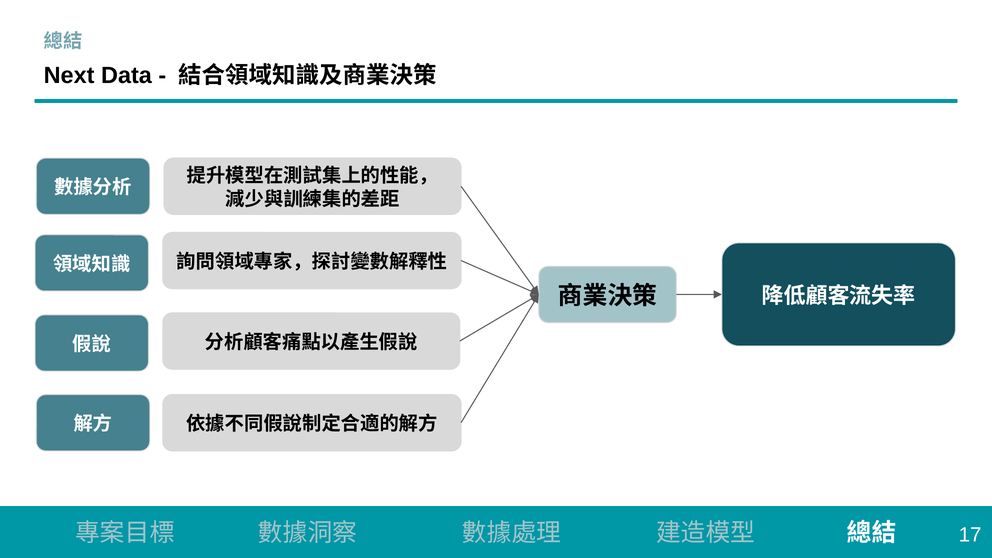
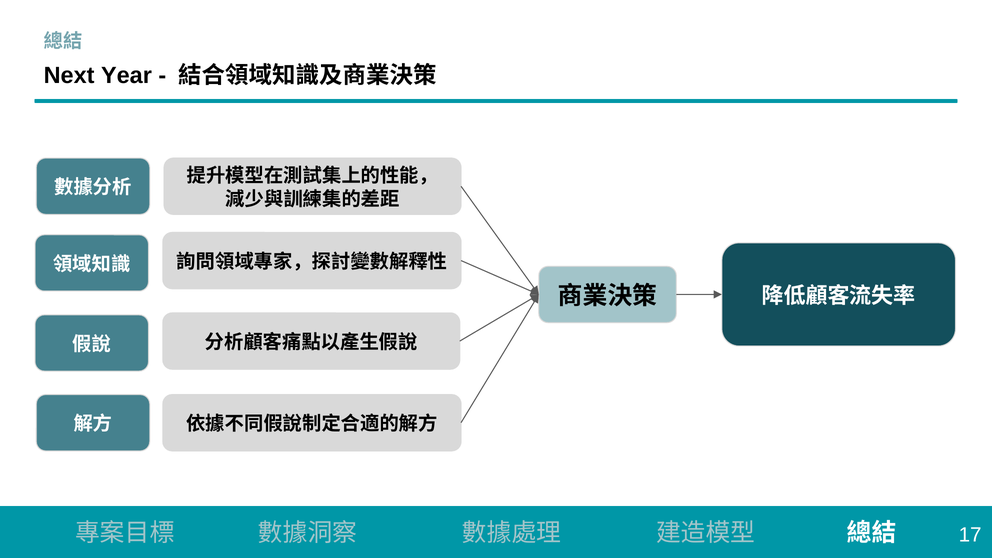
Data: Data -> Year (126, 76)
